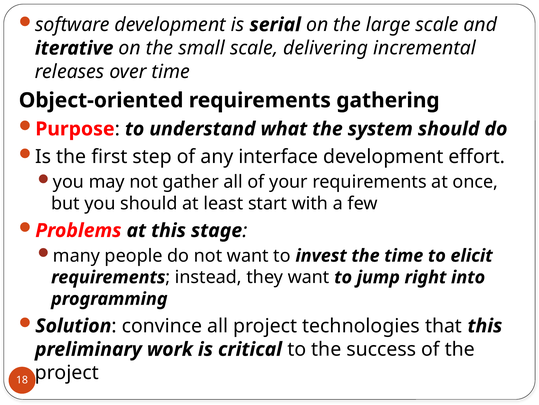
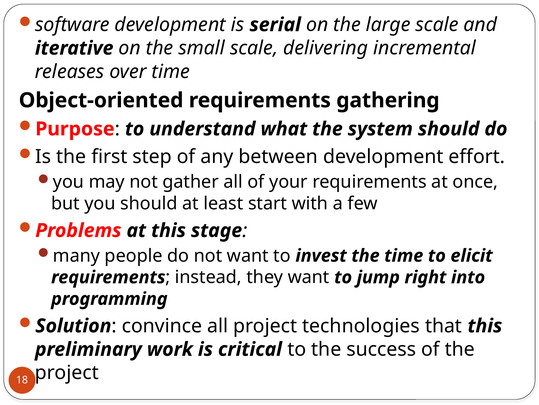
interface: interface -> between (278, 156)
